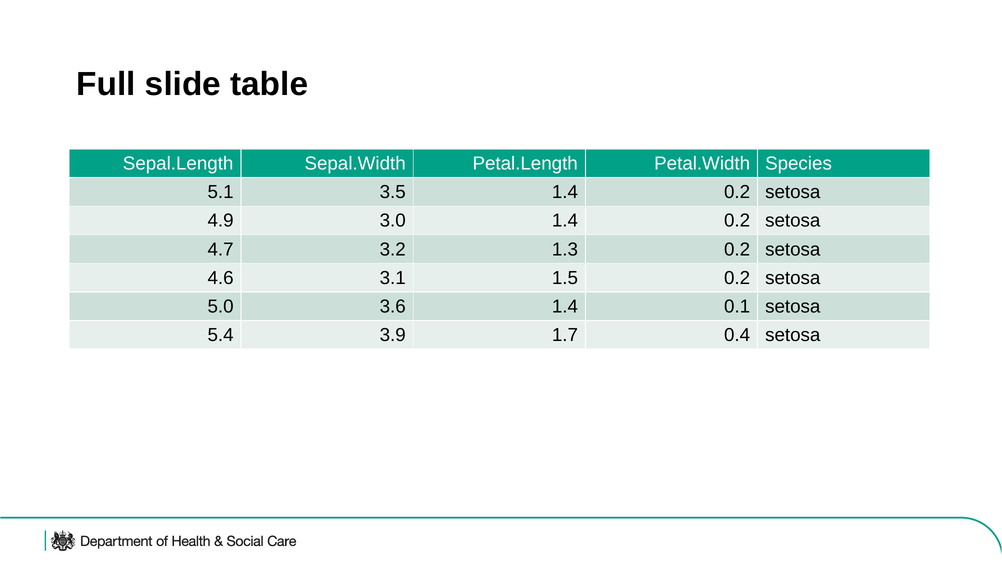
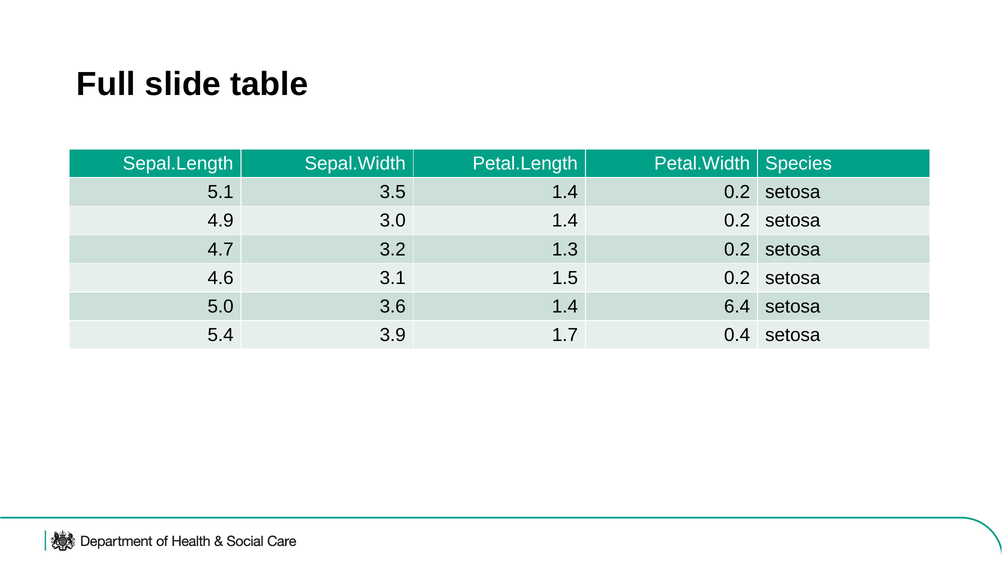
0.1: 0.1 -> 6.4 (737, 307)
